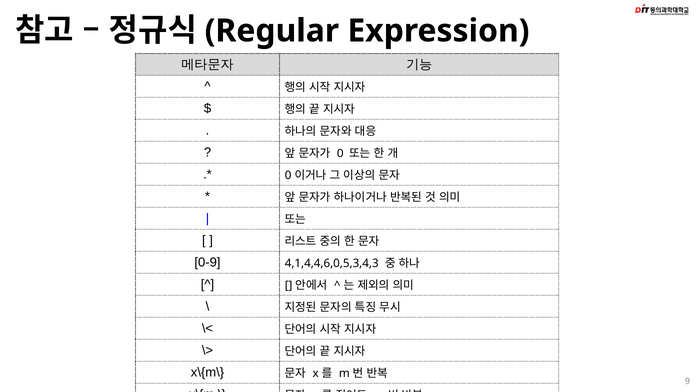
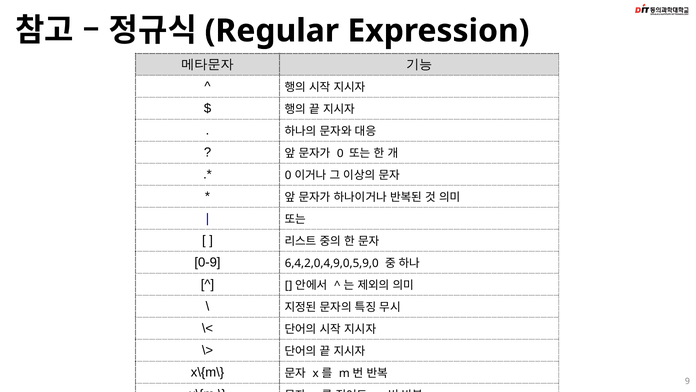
4,1,4,4,6,0,5,3,4,3: 4,1,4,4,6,0,5,3,4,3 -> 6,4,2,0,4,9,0,5,9,0 (332, 263)
